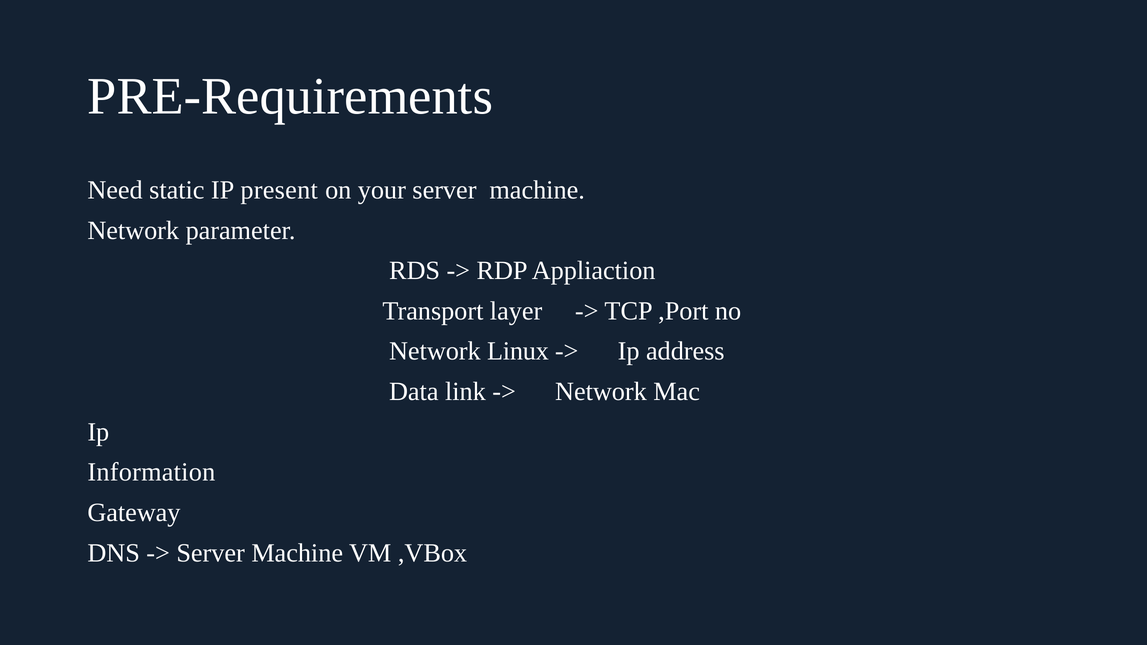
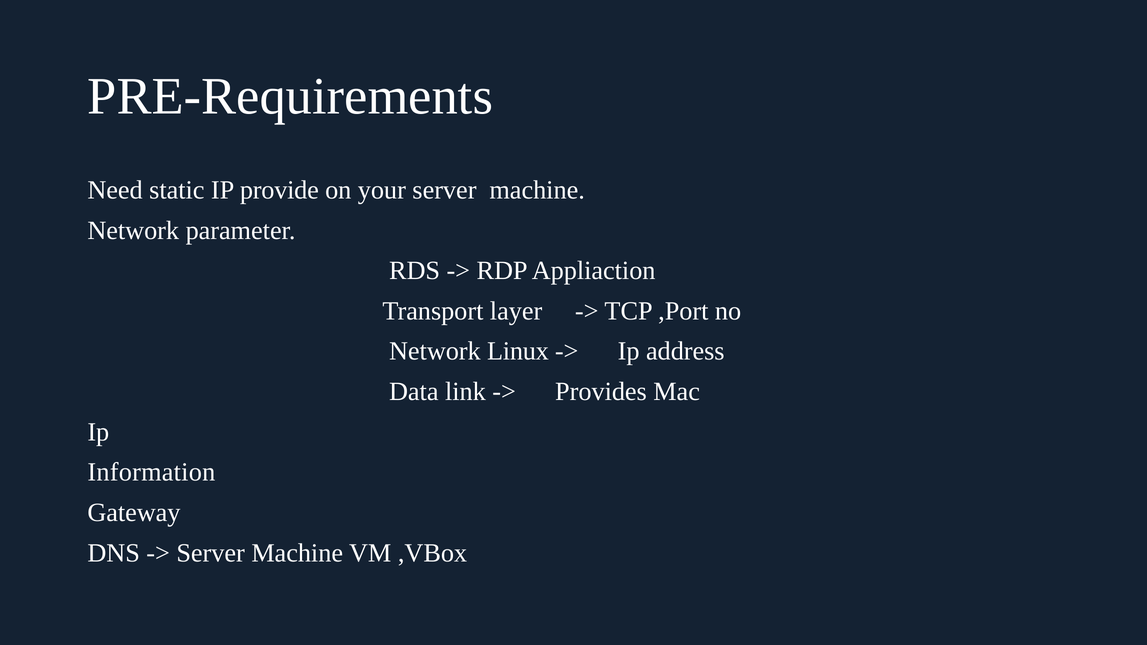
present: present -> provide (279, 190)
Network: Network -> Provides (601, 392)
